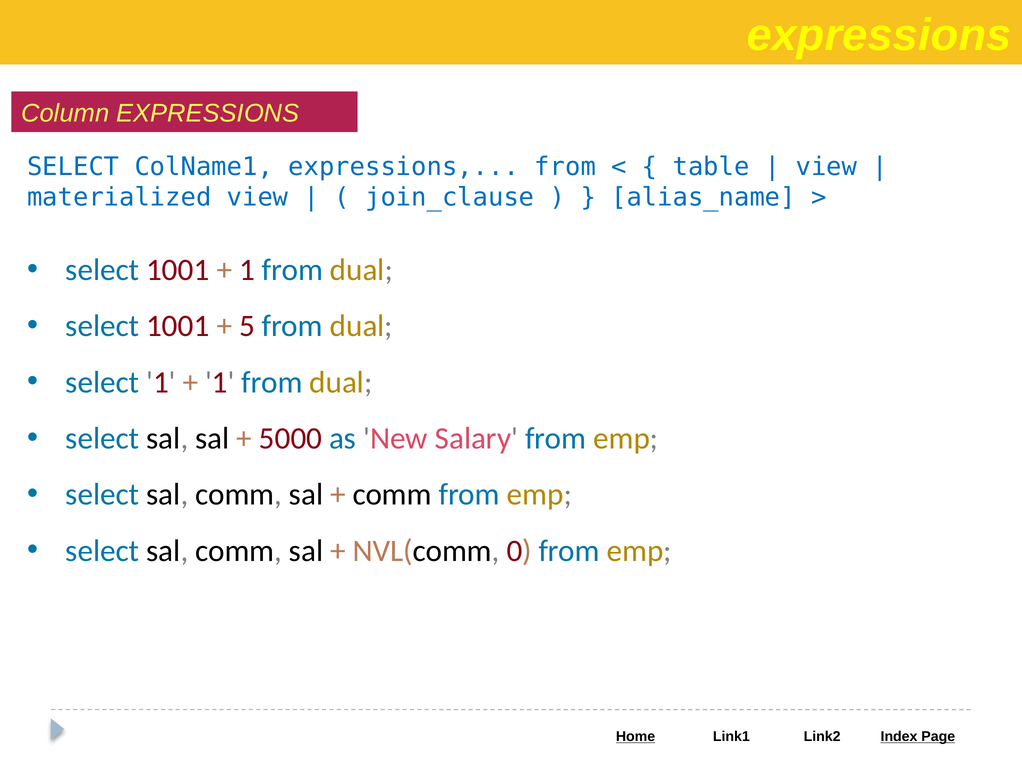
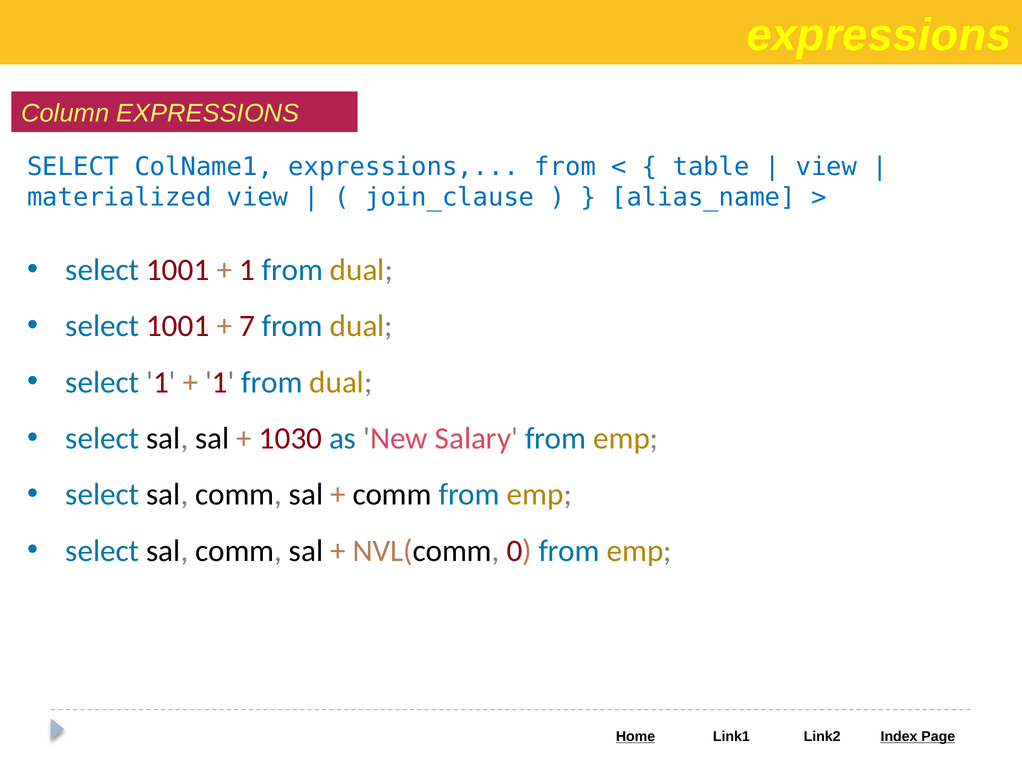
5: 5 -> 7 (247, 326)
5000: 5000 -> 1030 (291, 439)
